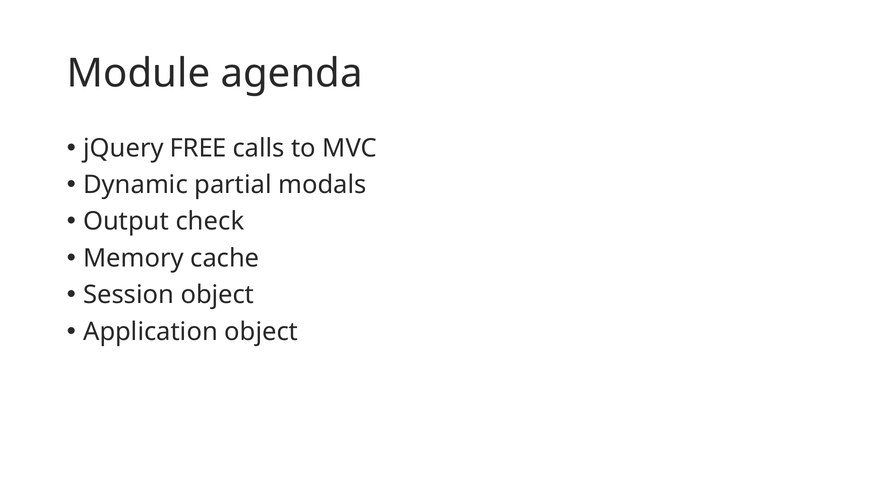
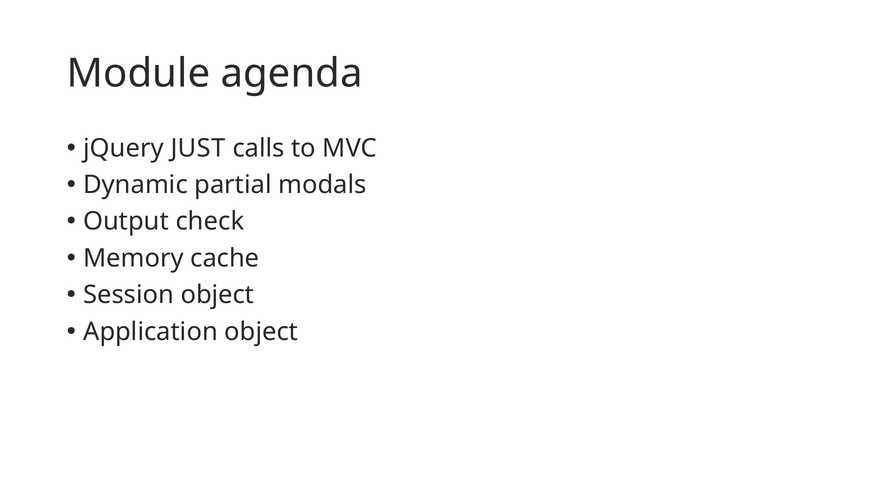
FREE: FREE -> JUST (198, 148)
